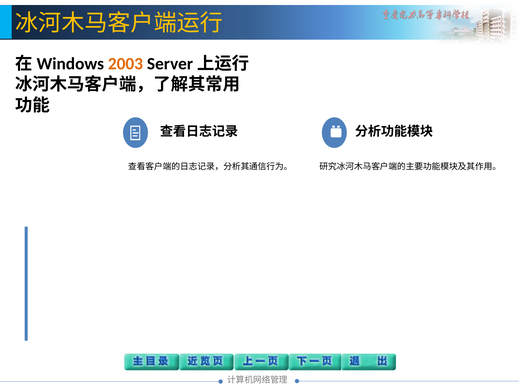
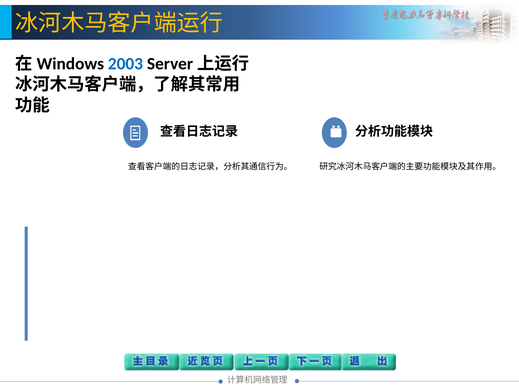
2003 colour: orange -> blue (125, 64)
